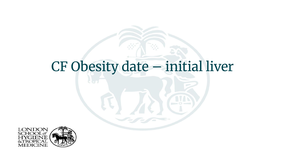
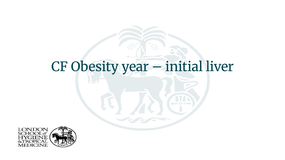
date: date -> year (135, 67)
